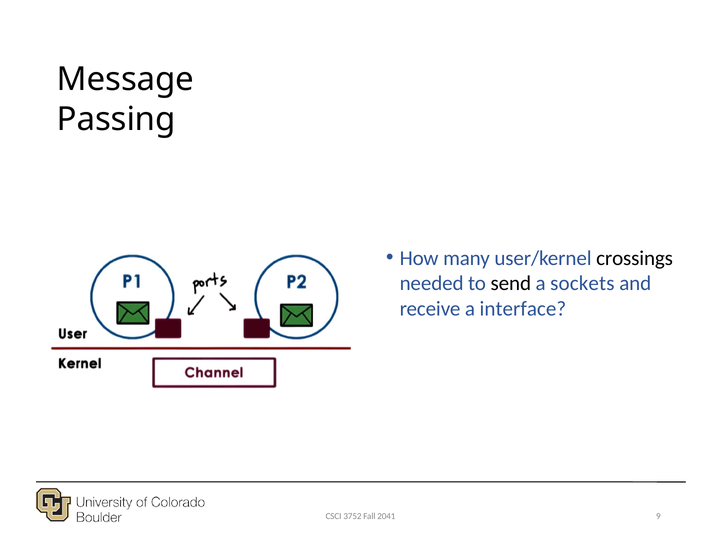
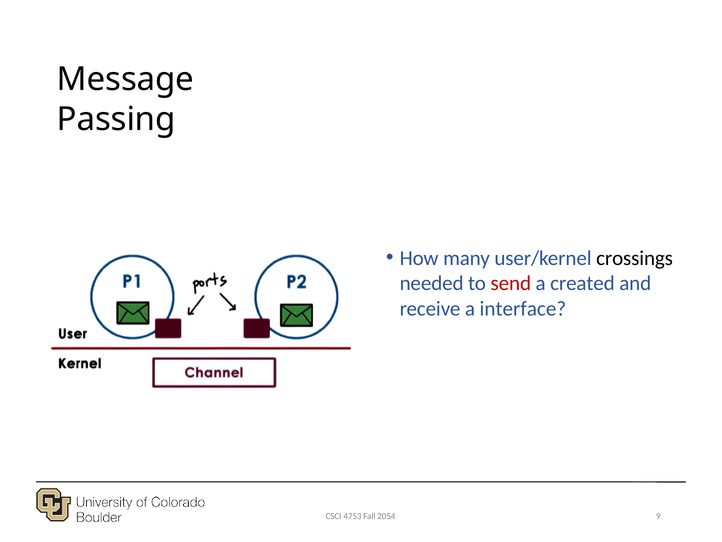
send colour: black -> red (511, 283)
sockets: sockets -> created (582, 283)
3752: 3752 -> 4753 (352, 516)
2041: 2041 -> 2054 (386, 516)
